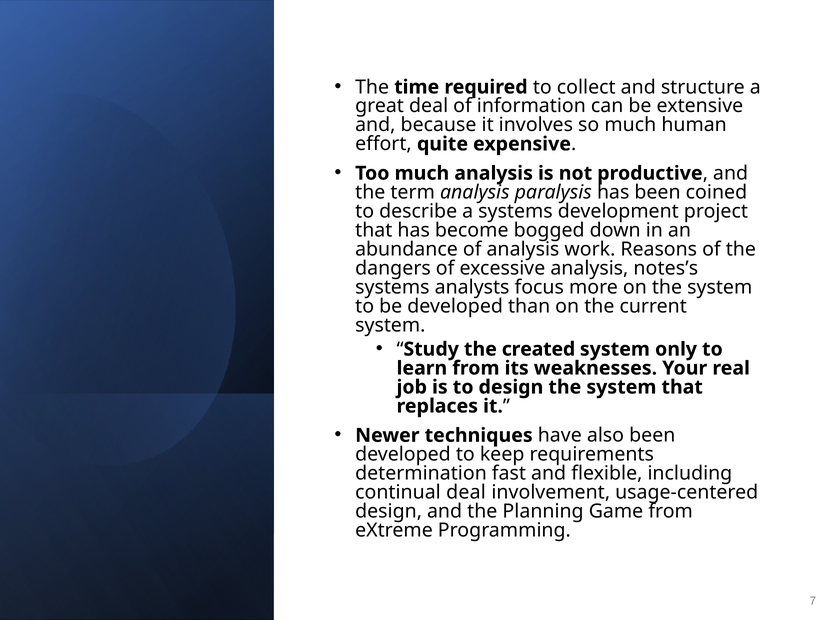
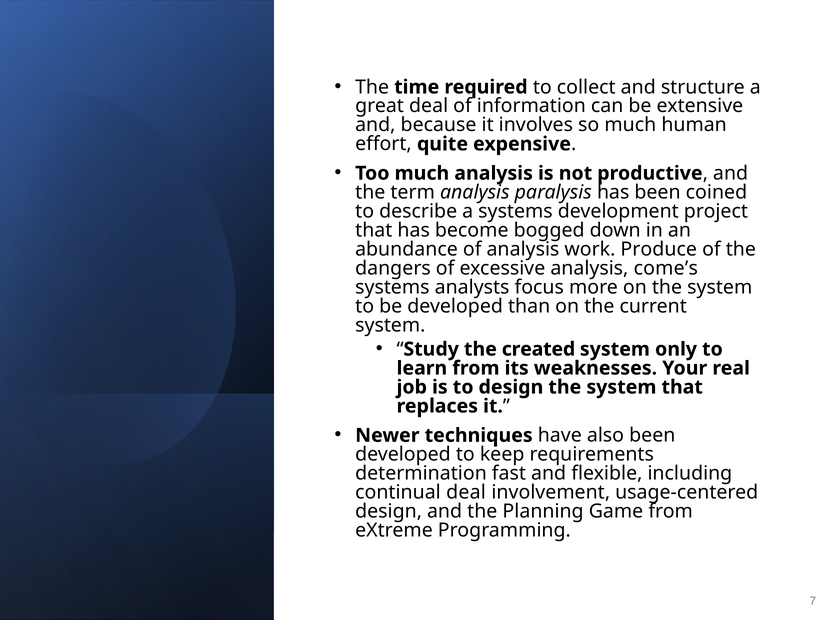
Reasons: Reasons -> Produce (659, 249)
notes’s: notes’s -> come’s (666, 268)
